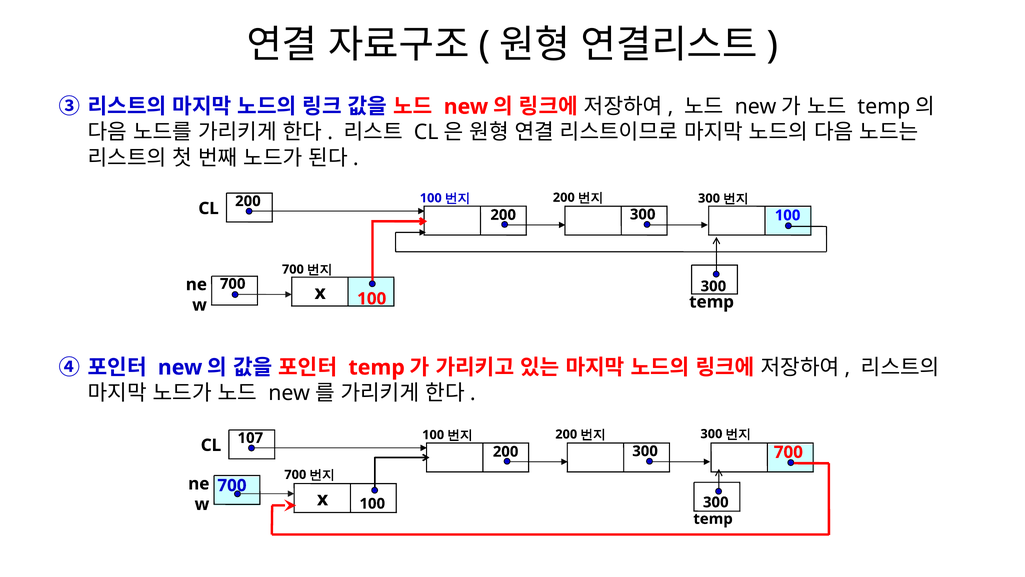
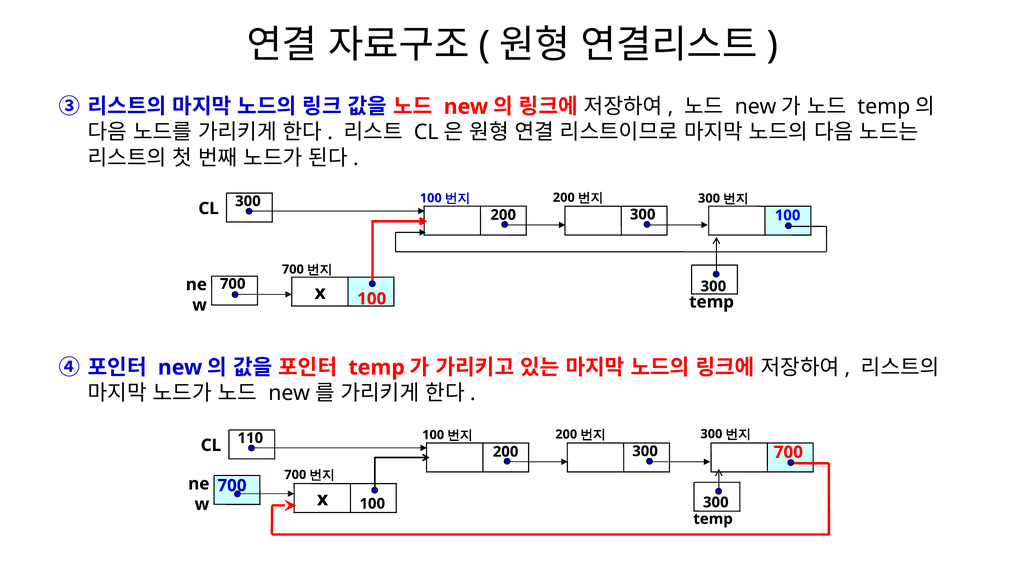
CL 200: 200 -> 300 (248, 201)
107: 107 -> 110 (250, 438)
